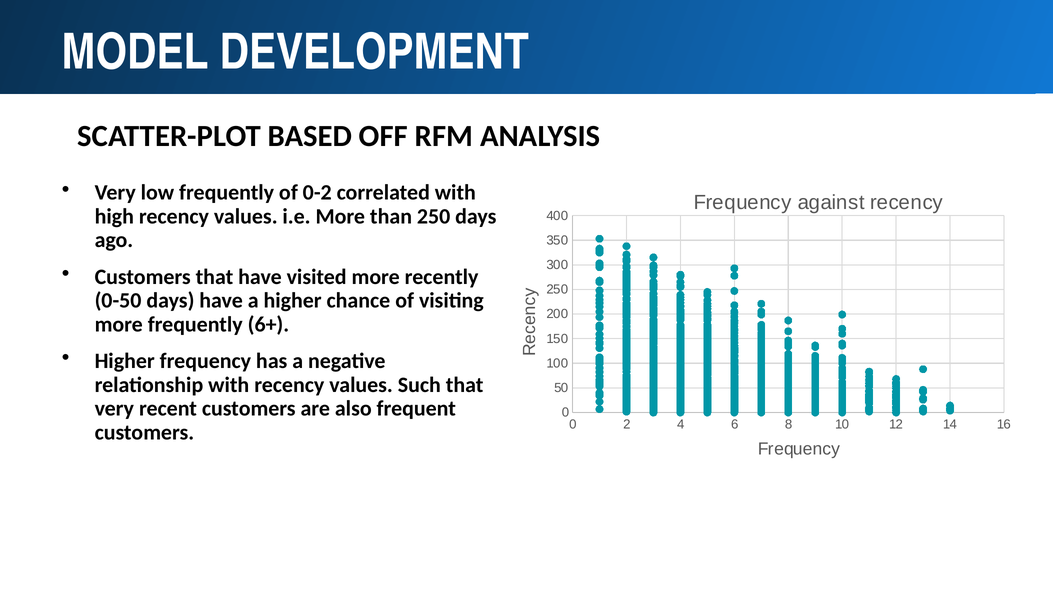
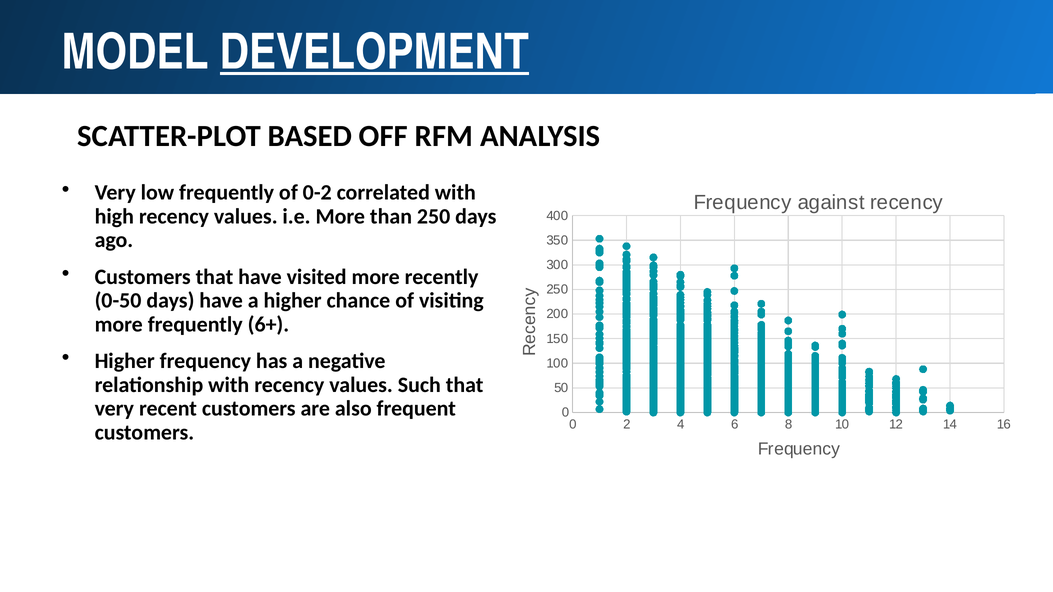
DEVELOPMENT underline: none -> present (374, 52)
